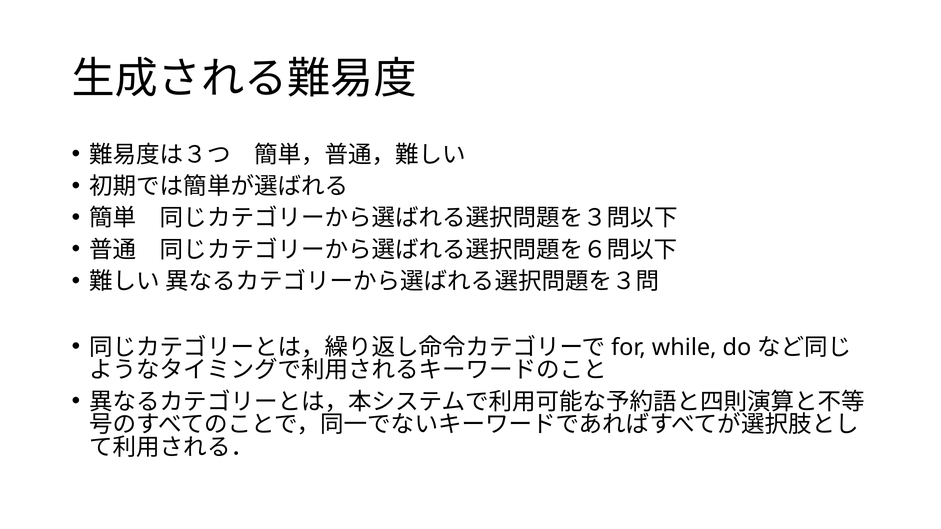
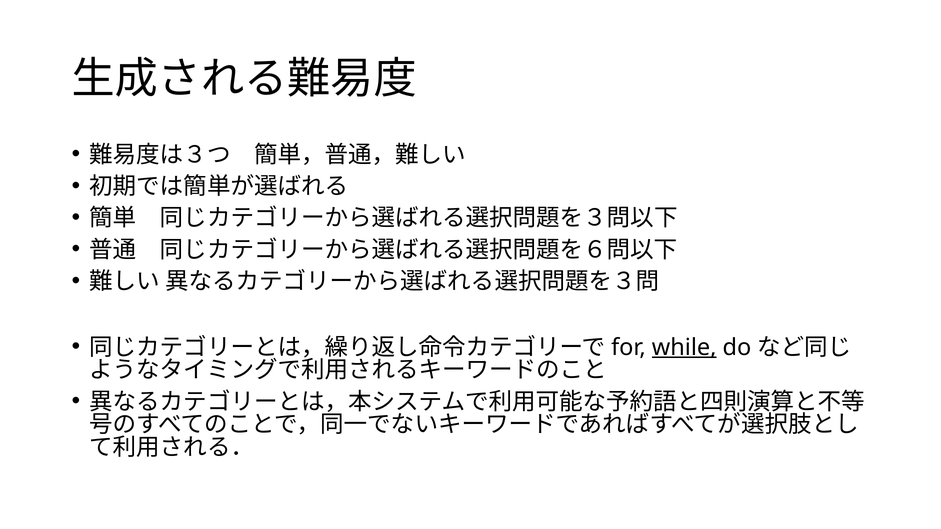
while underline: none -> present (684, 348)
